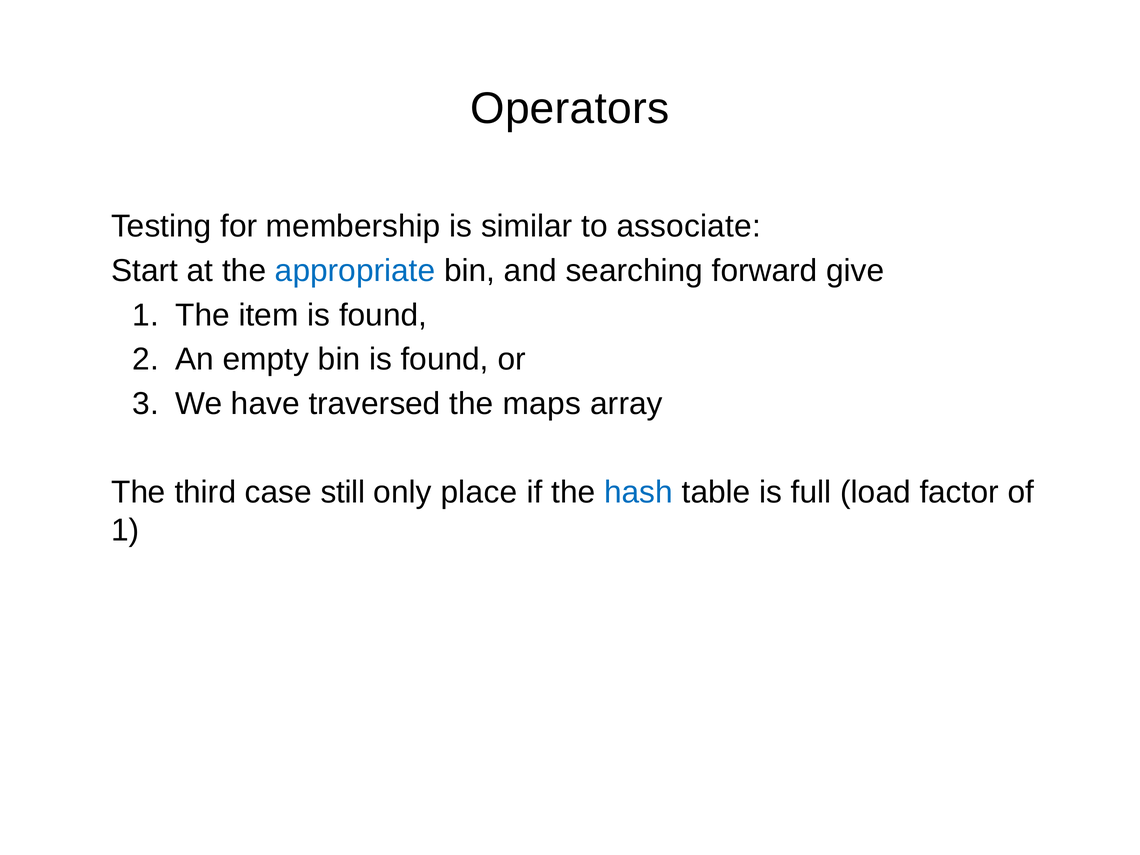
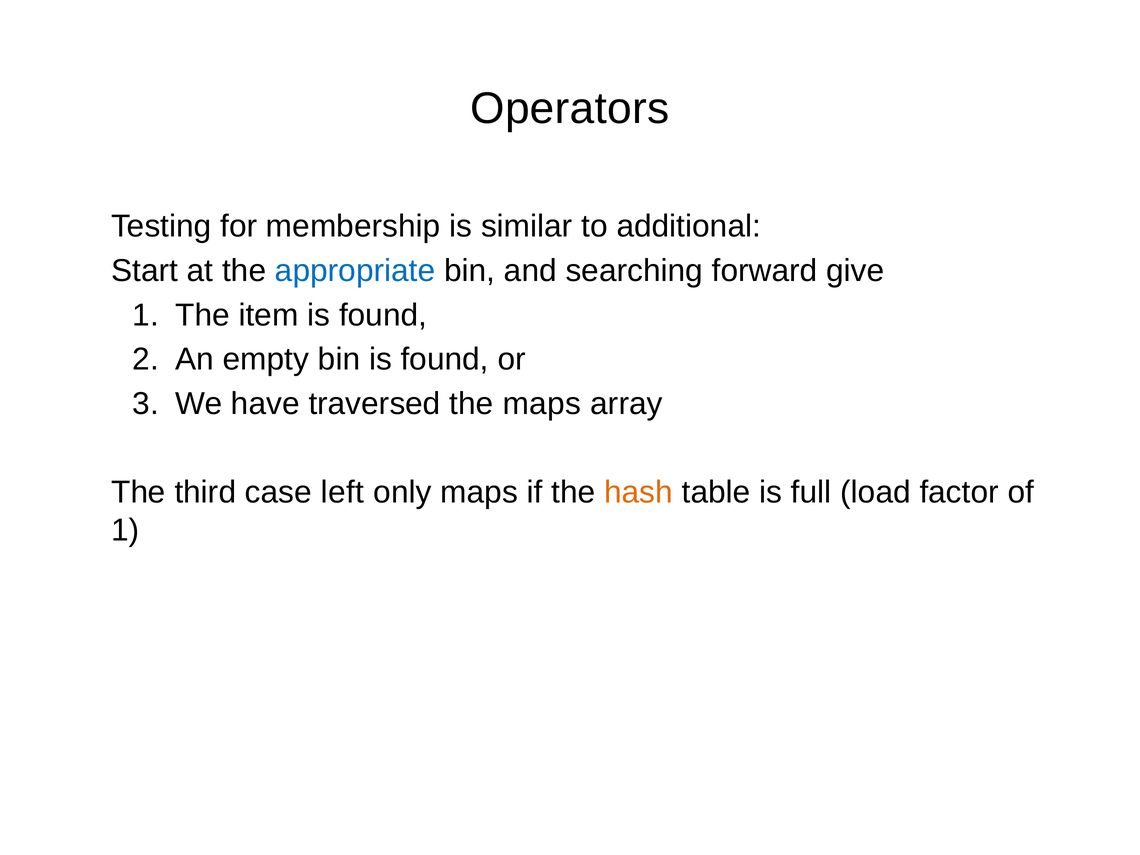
associate: associate -> additional (689, 226)
still: still -> left (343, 492)
only place: place -> maps (479, 492)
hash colour: blue -> orange (639, 492)
